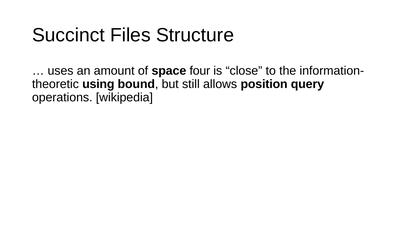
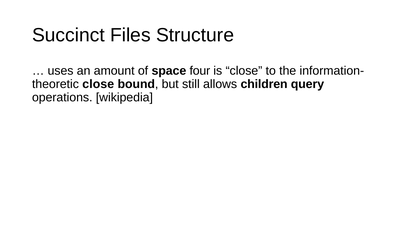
using: using -> close (98, 84)
position: position -> children (264, 84)
